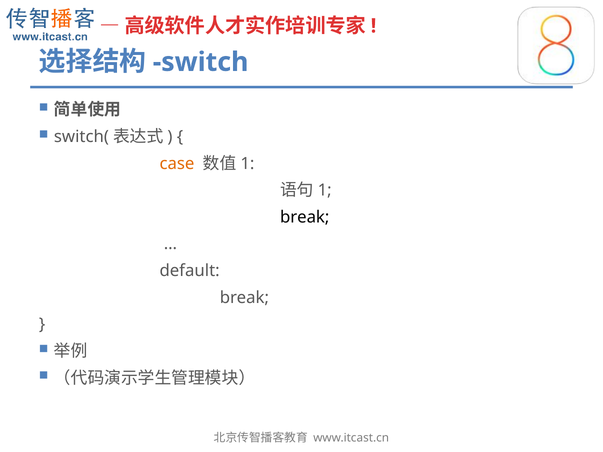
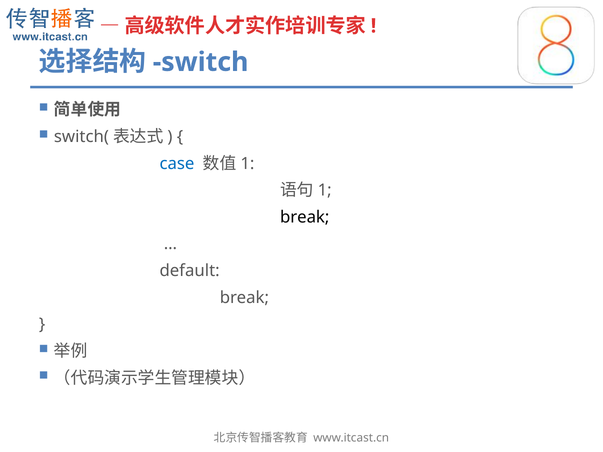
case colour: orange -> blue (177, 164)
